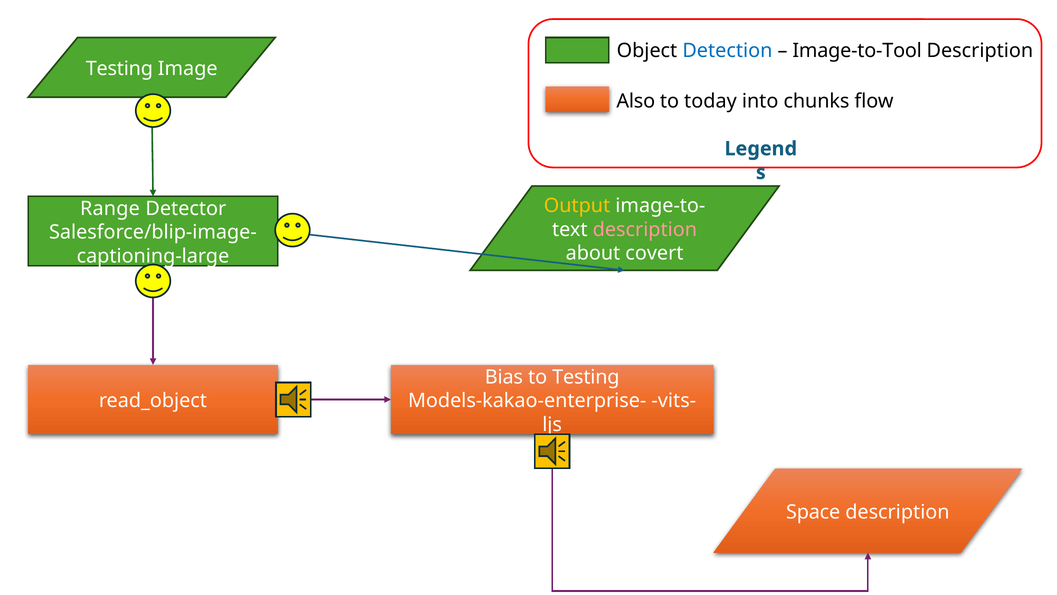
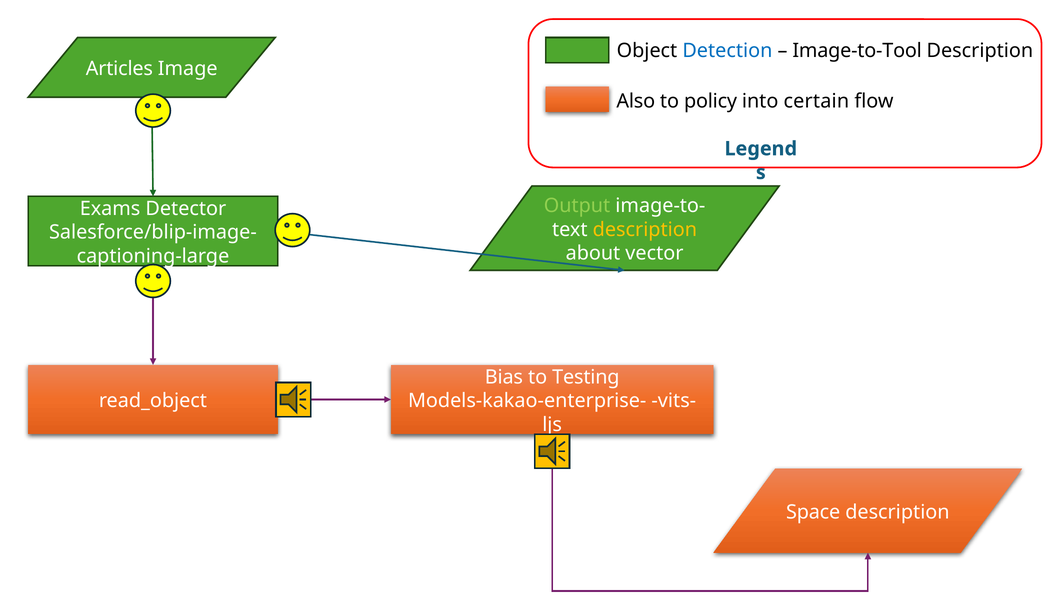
Testing: Testing -> Articles (119, 69)
today: today -> policy (711, 101)
chunks: chunks -> certain (816, 101)
Output colour: yellow -> light green (577, 206)
Range: Range -> Exams (110, 208)
description colour: pink -> yellow (645, 229)
covert: covert -> vector (654, 253)
